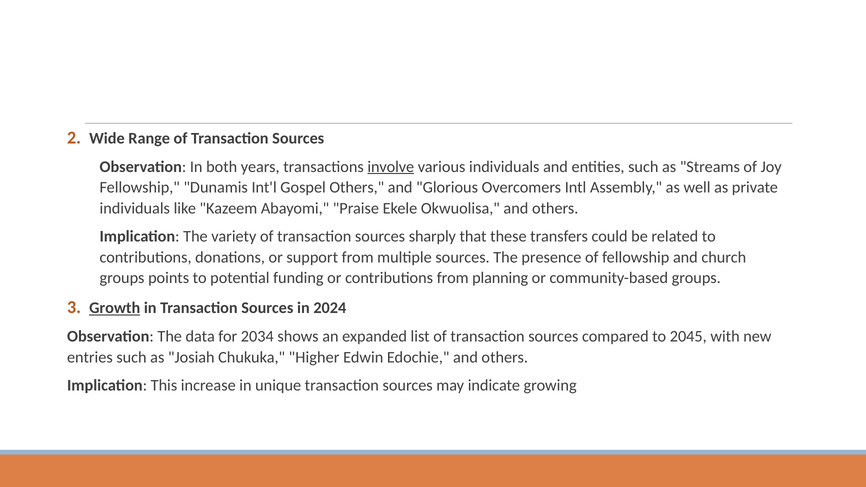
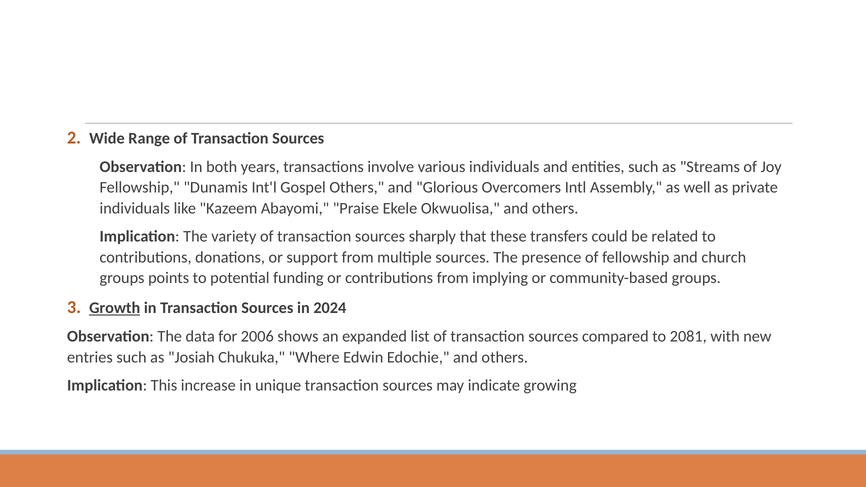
involve underline: present -> none (391, 167)
planning: planning -> implying (500, 278)
2034: 2034 -> 2006 (257, 337)
2045: 2045 -> 2081 (688, 337)
Higher: Higher -> Where (314, 357)
